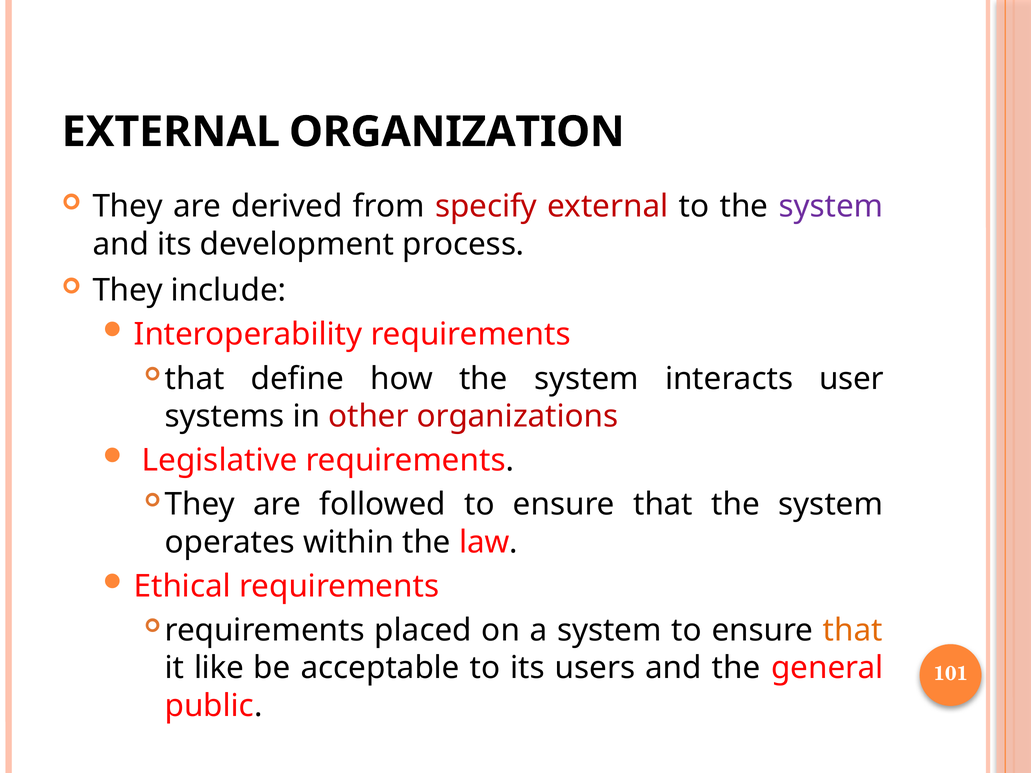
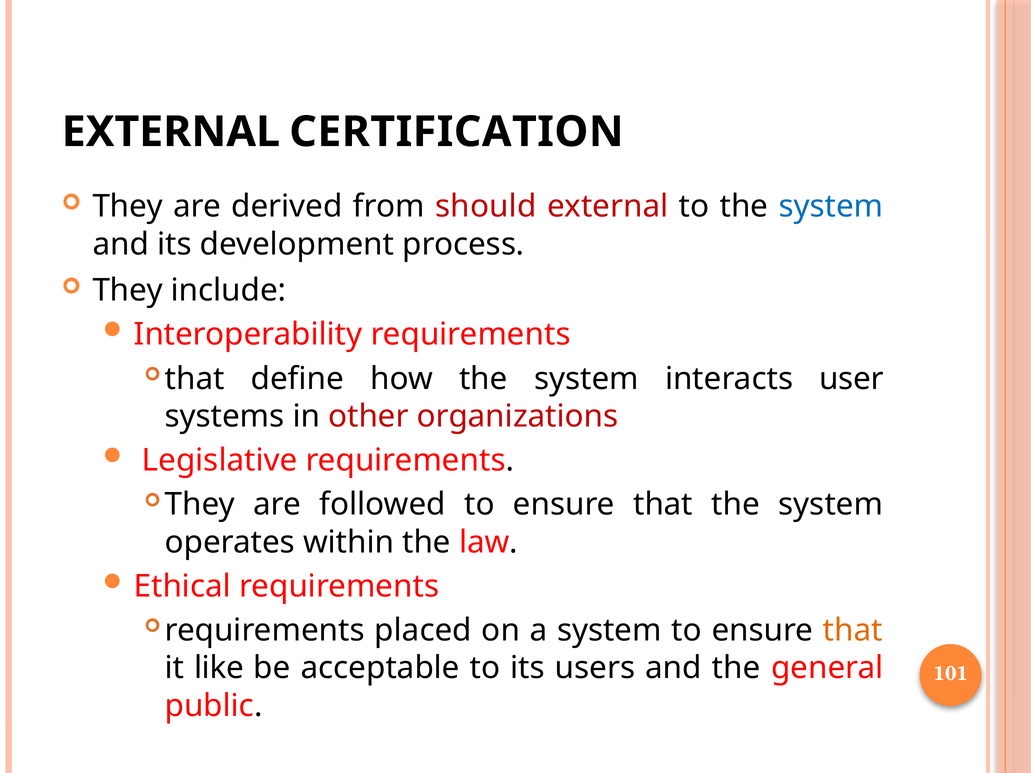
ORGANIZATION: ORGANIZATION -> CERTIFICATION (456, 132)
specify: specify -> should (486, 207)
system colour: purple -> blue (831, 207)
